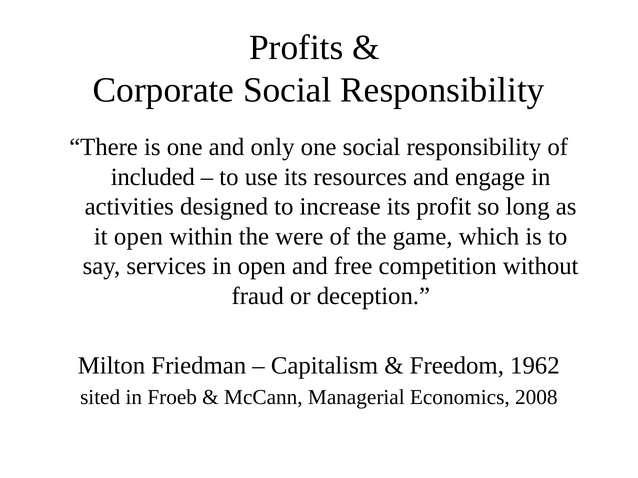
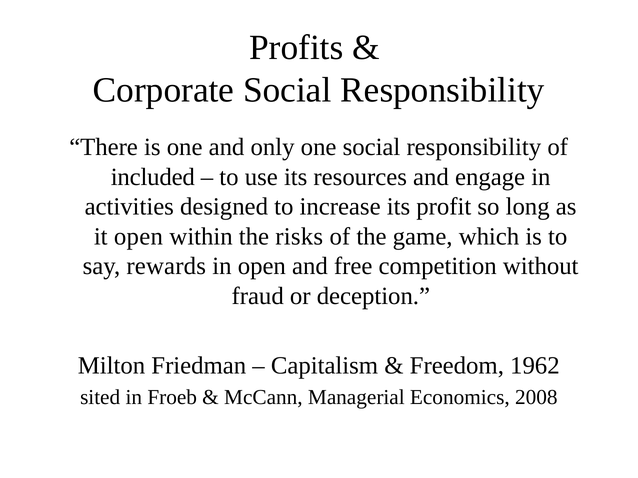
were: were -> risks (299, 237)
services: services -> rewards (166, 267)
